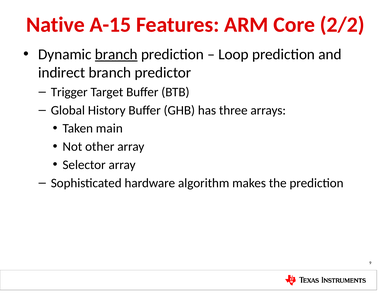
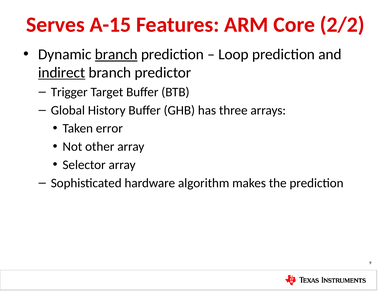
Native: Native -> Serves (55, 25)
indirect underline: none -> present (62, 73)
main: main -> error (109, 129)
